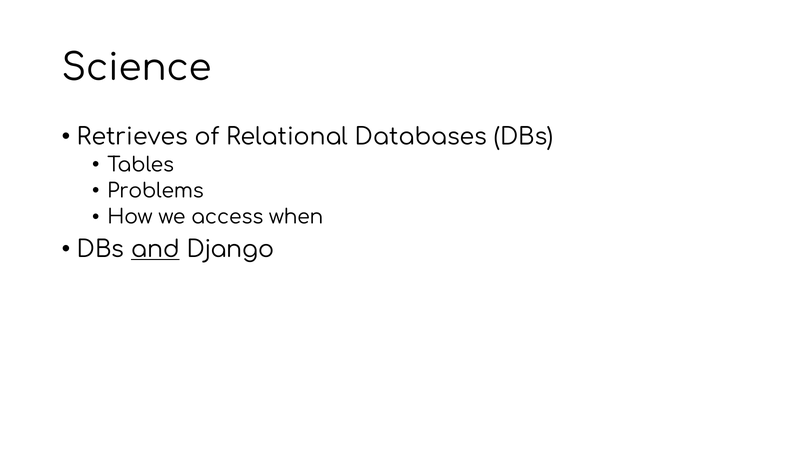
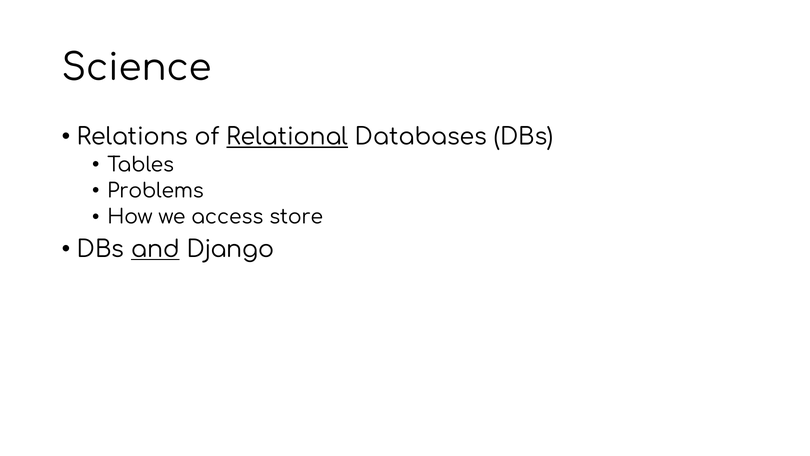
Retrieves: Retrieves -> Relations (133, 137)
Relational underline: none -> present (287, 137)
when: when -> store (296, 217)
